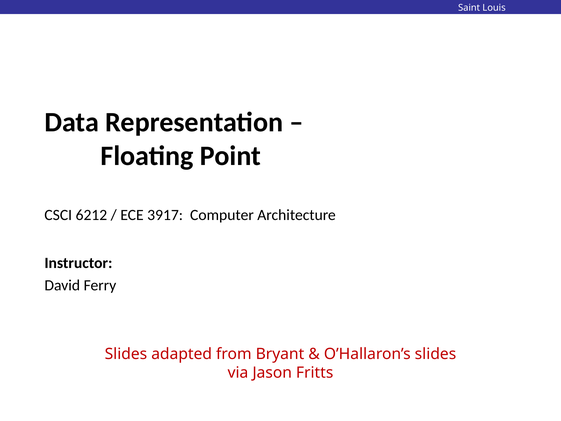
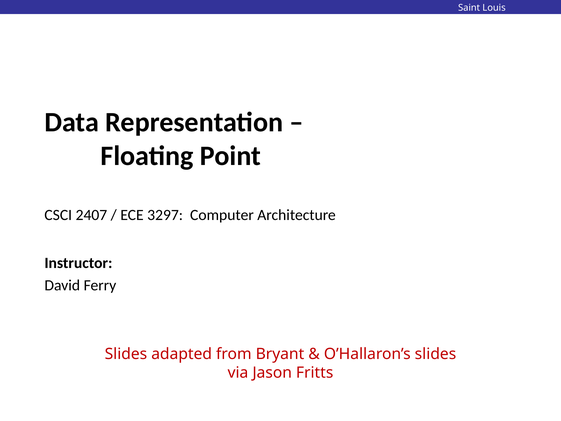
6212: 6212 -> 2407 (91, 215)
3917: 3917 -> 3297 (165, 215)
